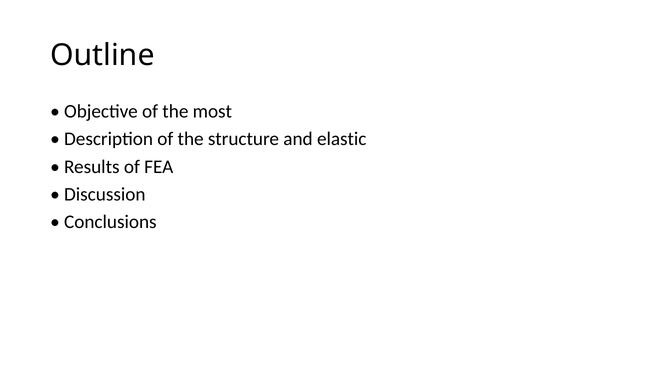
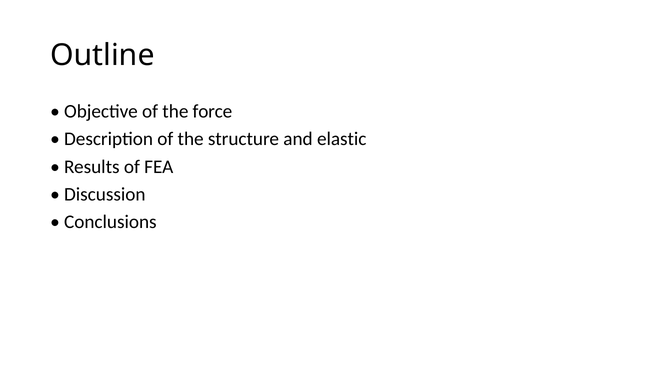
most: most -> force (212, 111)
